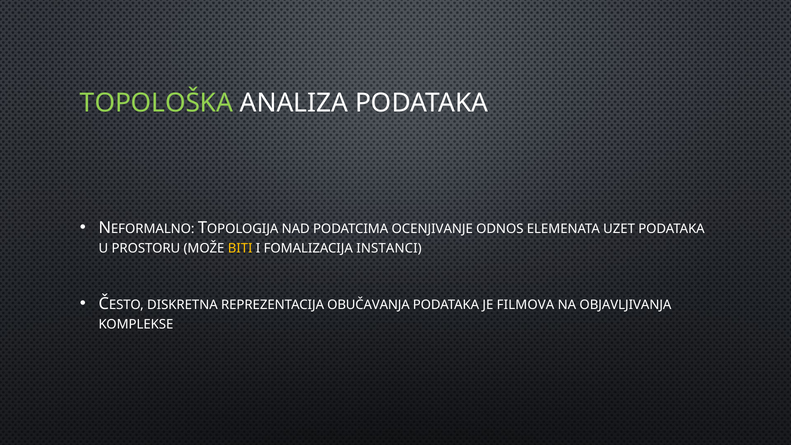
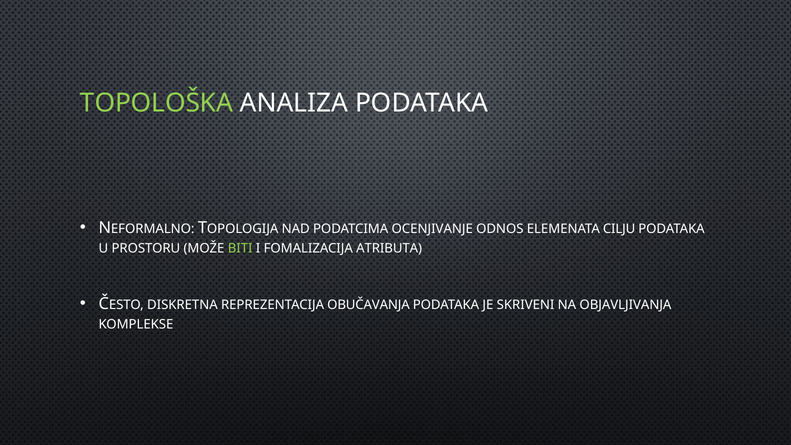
UZET: UZET -> CILJU (619, 229)
BITI colour: yellow -> light green (240, 249)
INSTANCI: INSTANCI -> ATRIBUTA (389, 249)
FILMOVA: FILMOVA -> SKRIVENI (526, 305)
